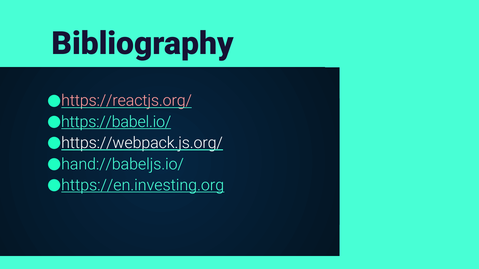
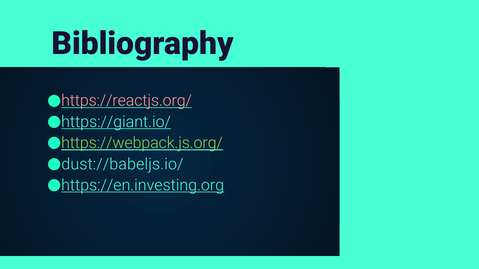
https://babel.io/: https://babel.io/ -> https://giant.io/ (116, 122)
https://webpack.js.org/ colour: white -> light green (142, 143)
hand://babeljs.io/: hand://babeljs.io/ -> dust://babeljs.io/ (122, 164)
